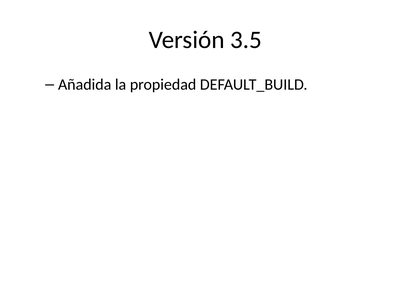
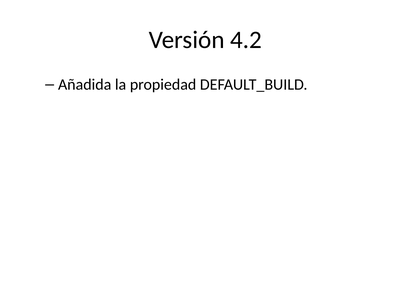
3.5: 3.5 -> 4.2 (246, 40)
